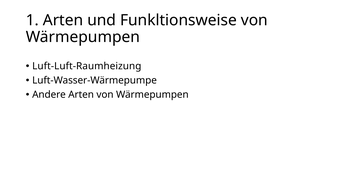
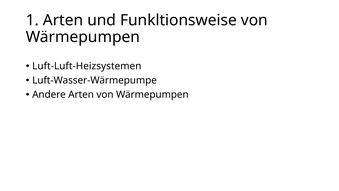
Luft-Luft-Raumheizung: Luft-Luft-Raumheizung -> Luft-Luft-Heizsystemen (87, 66)
